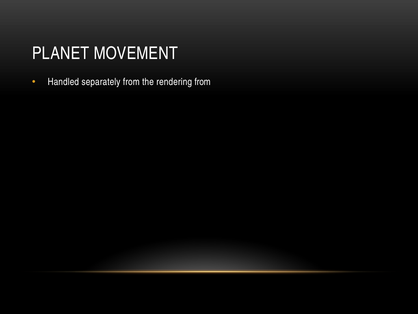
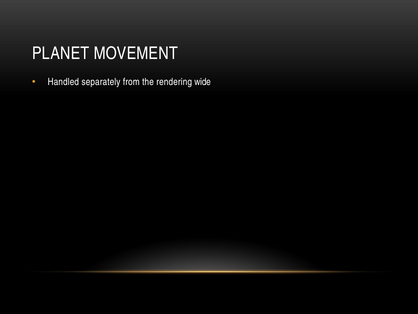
rendering from: from -> wide (203, 82)
